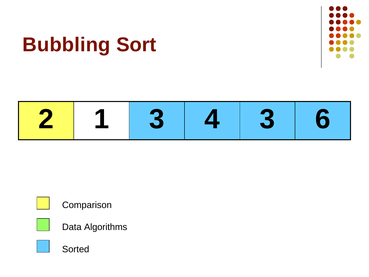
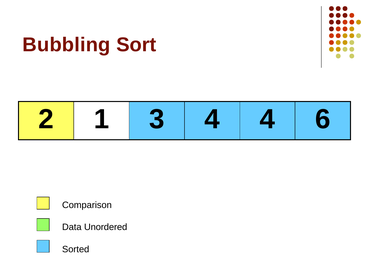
4 3: 3 -> 4 (267, 119)
Algorithms: Algorithms -> Unordered (106, 227)
